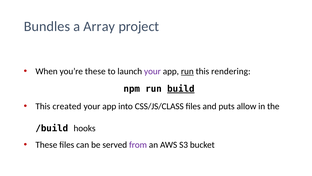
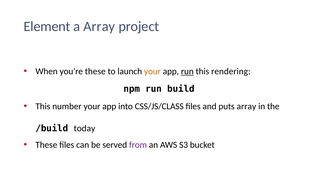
Bundles: Bundles -> Element (47, 26)
your colour: purple -> orange (152, 71)
build underline: present -> none (181, 89)
created: created -> number (67, 106)
puts allow: allow -> array (246, 106)
hooks: hooks -> today (85, 128)
